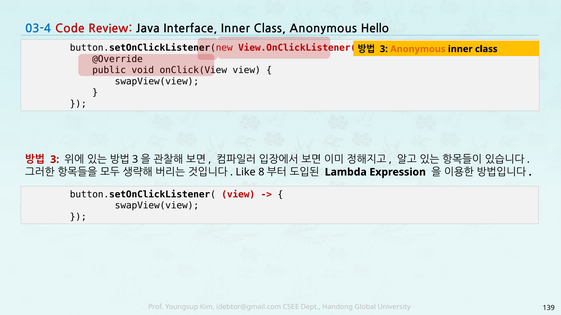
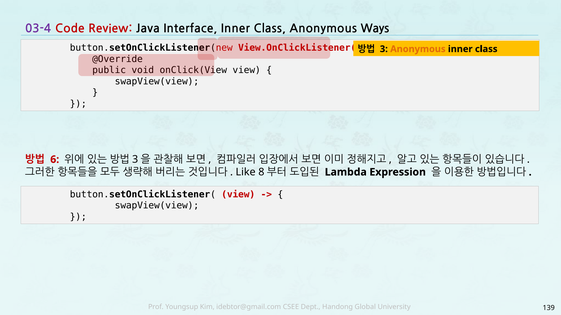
03-4 colour: blue -> purple (38, 29)
Hello: Hello -> Ways (375, 29)
3: 3 -> 6 (55, 160)
